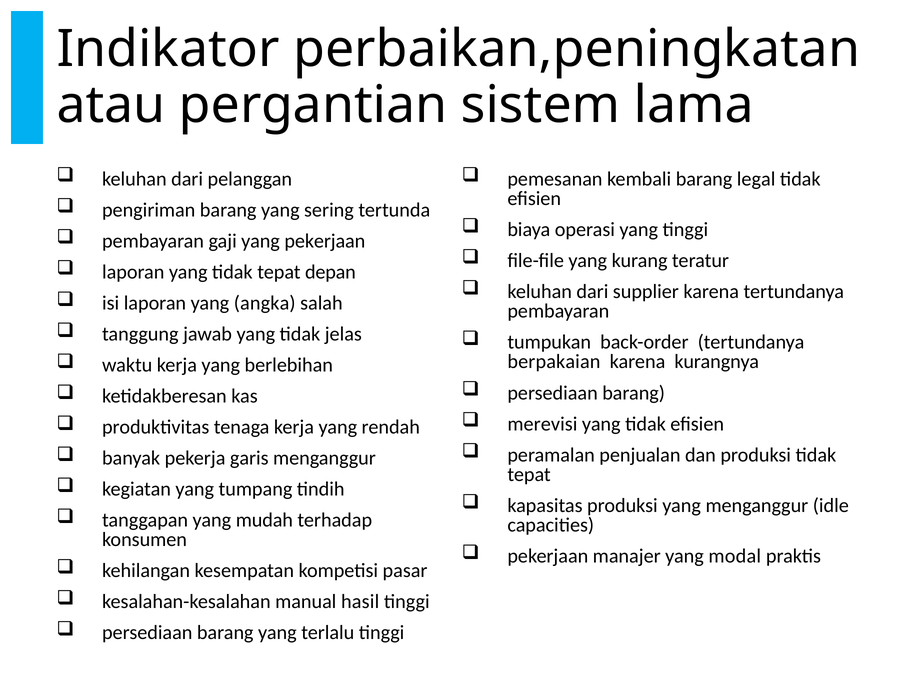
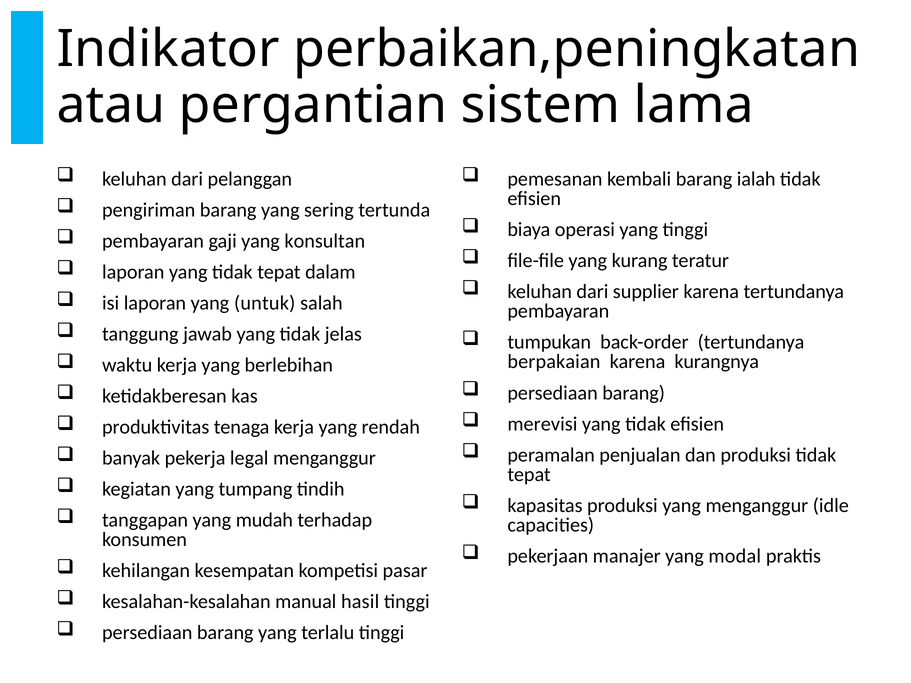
legal: legal -> ialah (756, 179)
yang pekerjaan: pekerjaan -> konsultan (325, 241)
depan: depan -> dalam (330, 272)
angka: angka -> untuk (265, 303)
garis: garis -> legal (249, 458)
